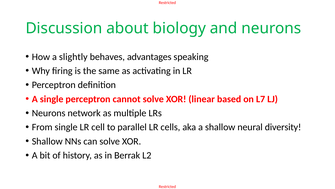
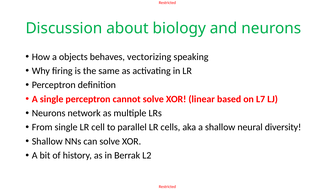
slightly: slightly -> objects (73, 57)
advantages: advantages -> vectorizing (149, 57)
